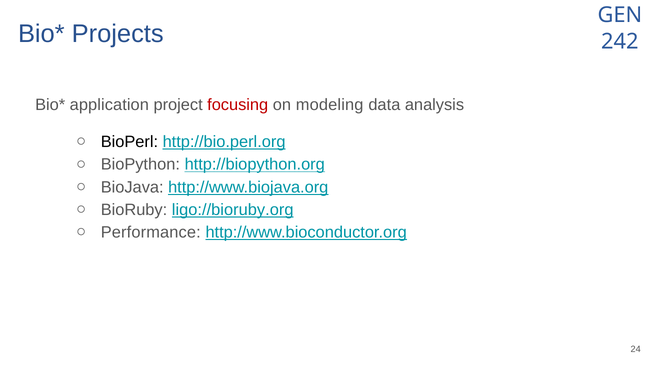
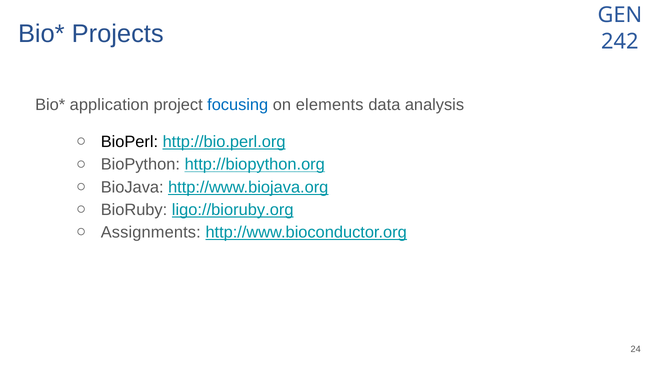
focusing colour: red -> blue (238, 105)
modeling: modeling -> elements (330, 105)
Performance: Performance -> Assignments (151, 232)
